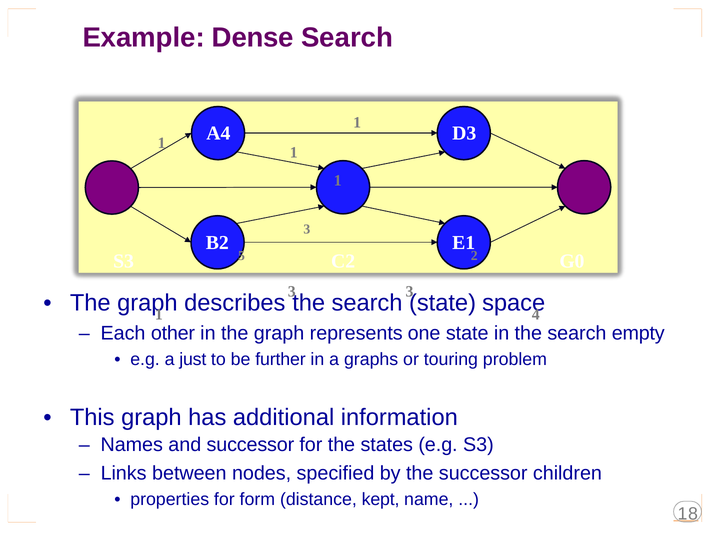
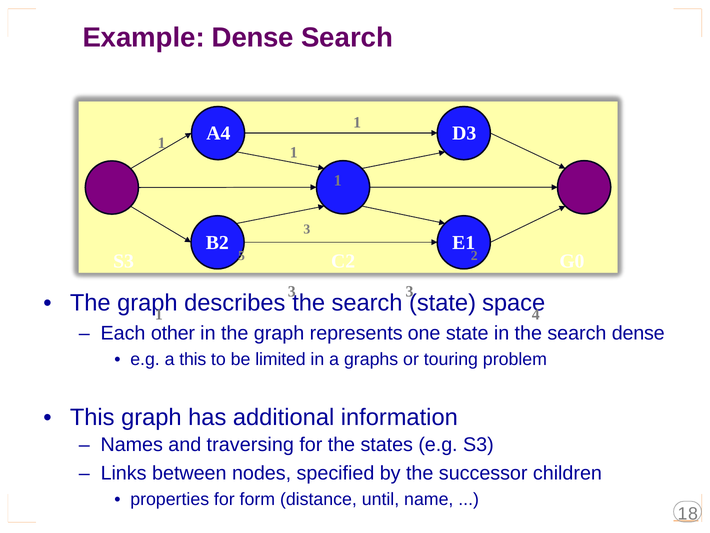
search empty: empty -> dense (638, 333)
a just: just -> this (193, 359)
further: further -> limited (280, 359)
and successor: successor -> traversing (250, 444)
kept: kept -> until (381, 499)
